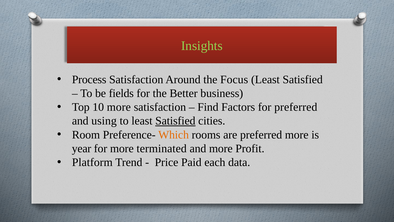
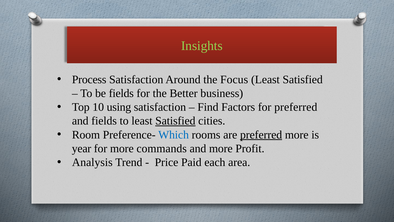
10 more: more -> using (119, 107)
and using: using -> fields (104, 121)
Which colour: orange -> blue (174, 135)
preferred underline: none -> present (261, 135)
terminated: terminated -> commands (162, 148)
Platform: Platform -> Analysis (92, 162)
data: data -> area (239, 162)
